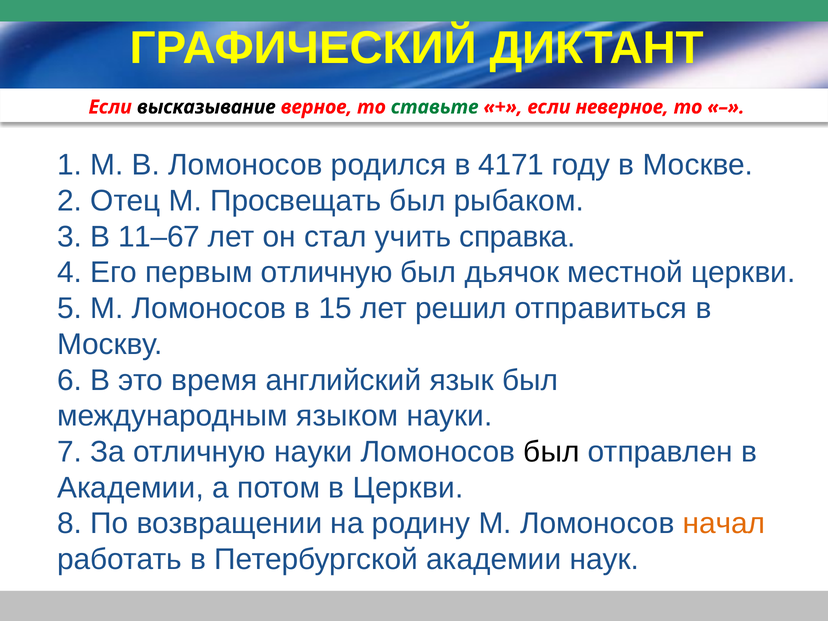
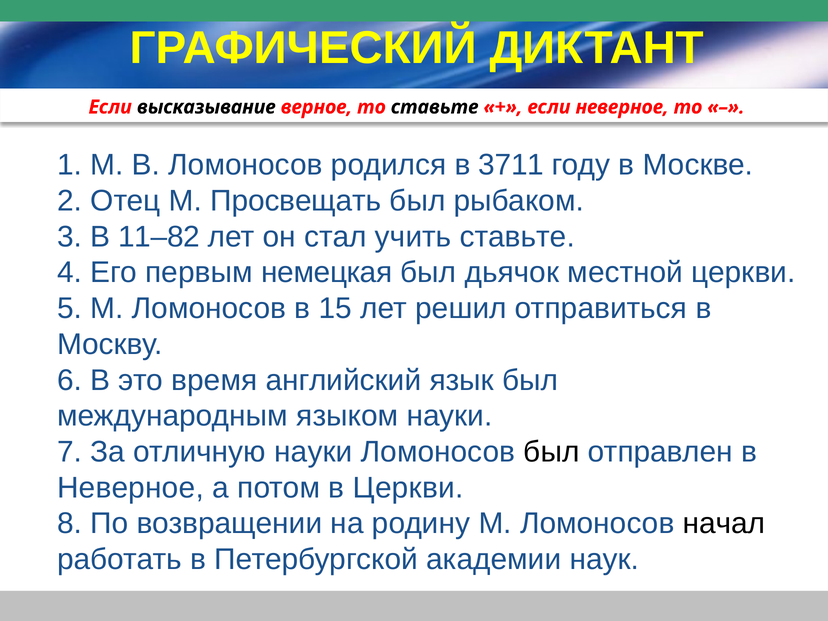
ставьте colour: green -> black (435, 107)
4171: 4171 -> 3711 (511, 165)
11–67: 11–67 -> 11–82 (159, 237)
учить справка: справка -> ставьте (517, 237)
первым отличную: отличную -> немецкая (327, 273)
Академии: Академии -> Неверное (130, 488)
начал colour: orange -> black (724, 524)
